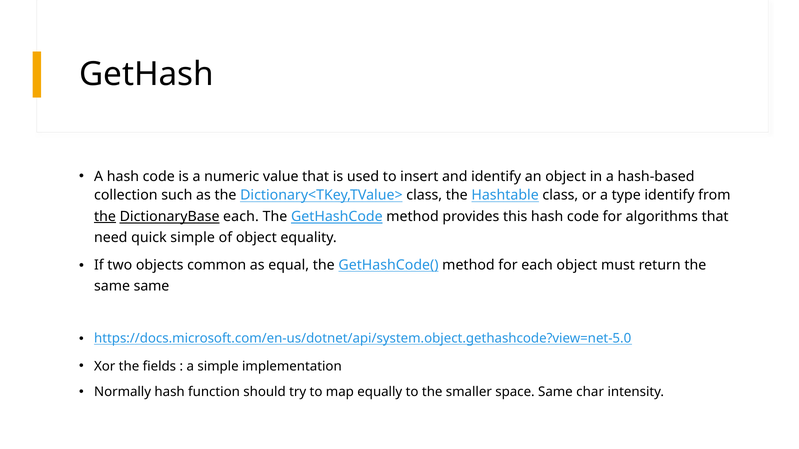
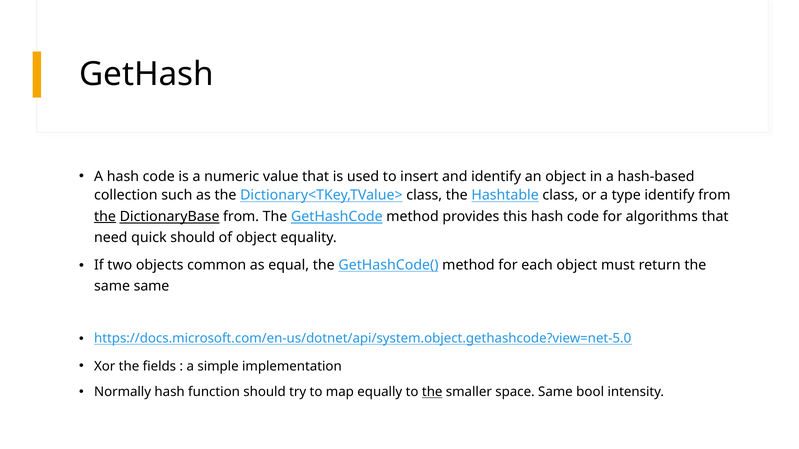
DictionaryBase each: each -> from (241, 217)
quick simple: simple -> should (193, 238)
the underline: none -> present (432, 392)
char: char -> bool (590, 392)
